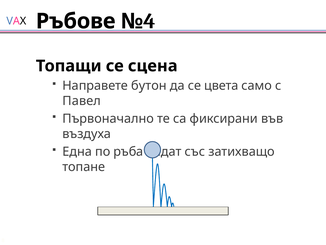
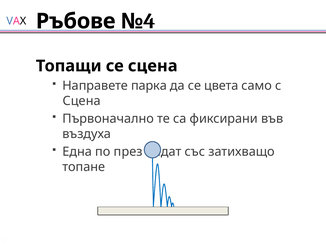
бутон: бутон -> парка (149, 85)
Павел: Павел -> Сцена (82, 101)
ръба: ръба -> през (128, 151)
